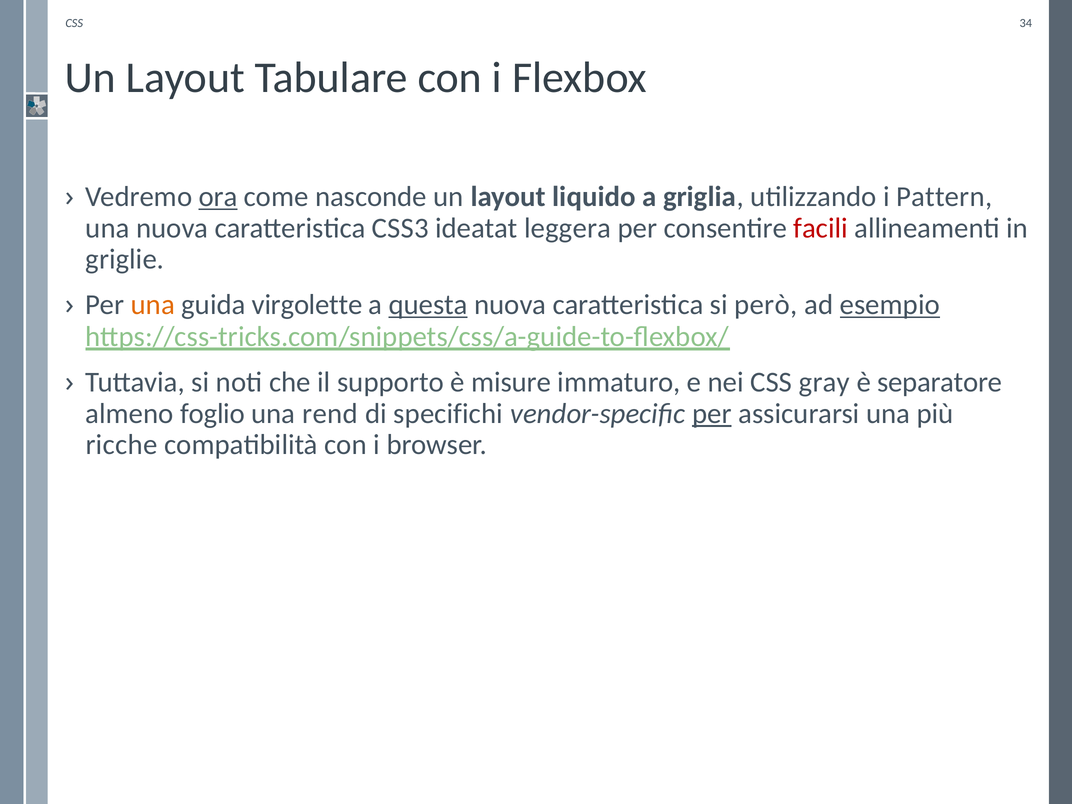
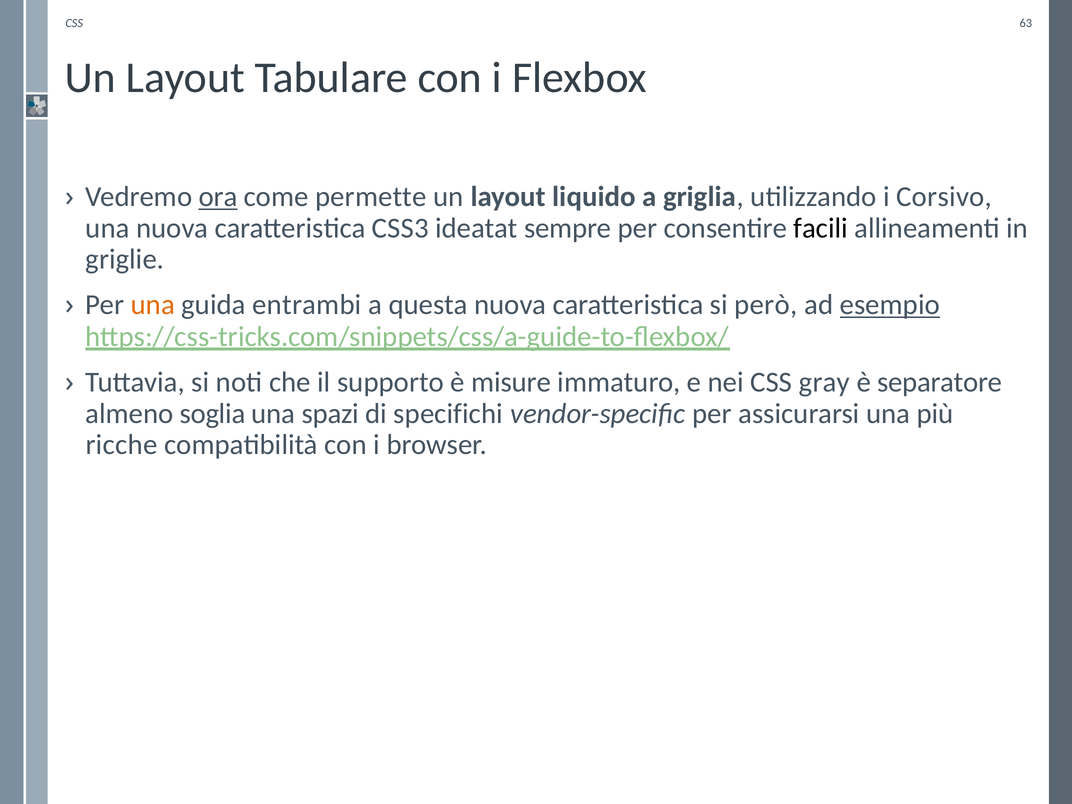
34: 34 -> 63 (1026, 23)
nasconde: nasconde -> permette (371, 197)
Pattern: Pattern -> Corsivo (944, 197)
leggera: leggera -> sempre (568, 228)
facili colour: red -> black (821, 228)
virgolette: virgolette -> entrambi (307, 305)
questa underline: present -> none (428, 305)
foglio: foglio -> soglia (213, 413)
rend: rend -> spazi (330, 413)
per underline: present -> none (712, 413)
